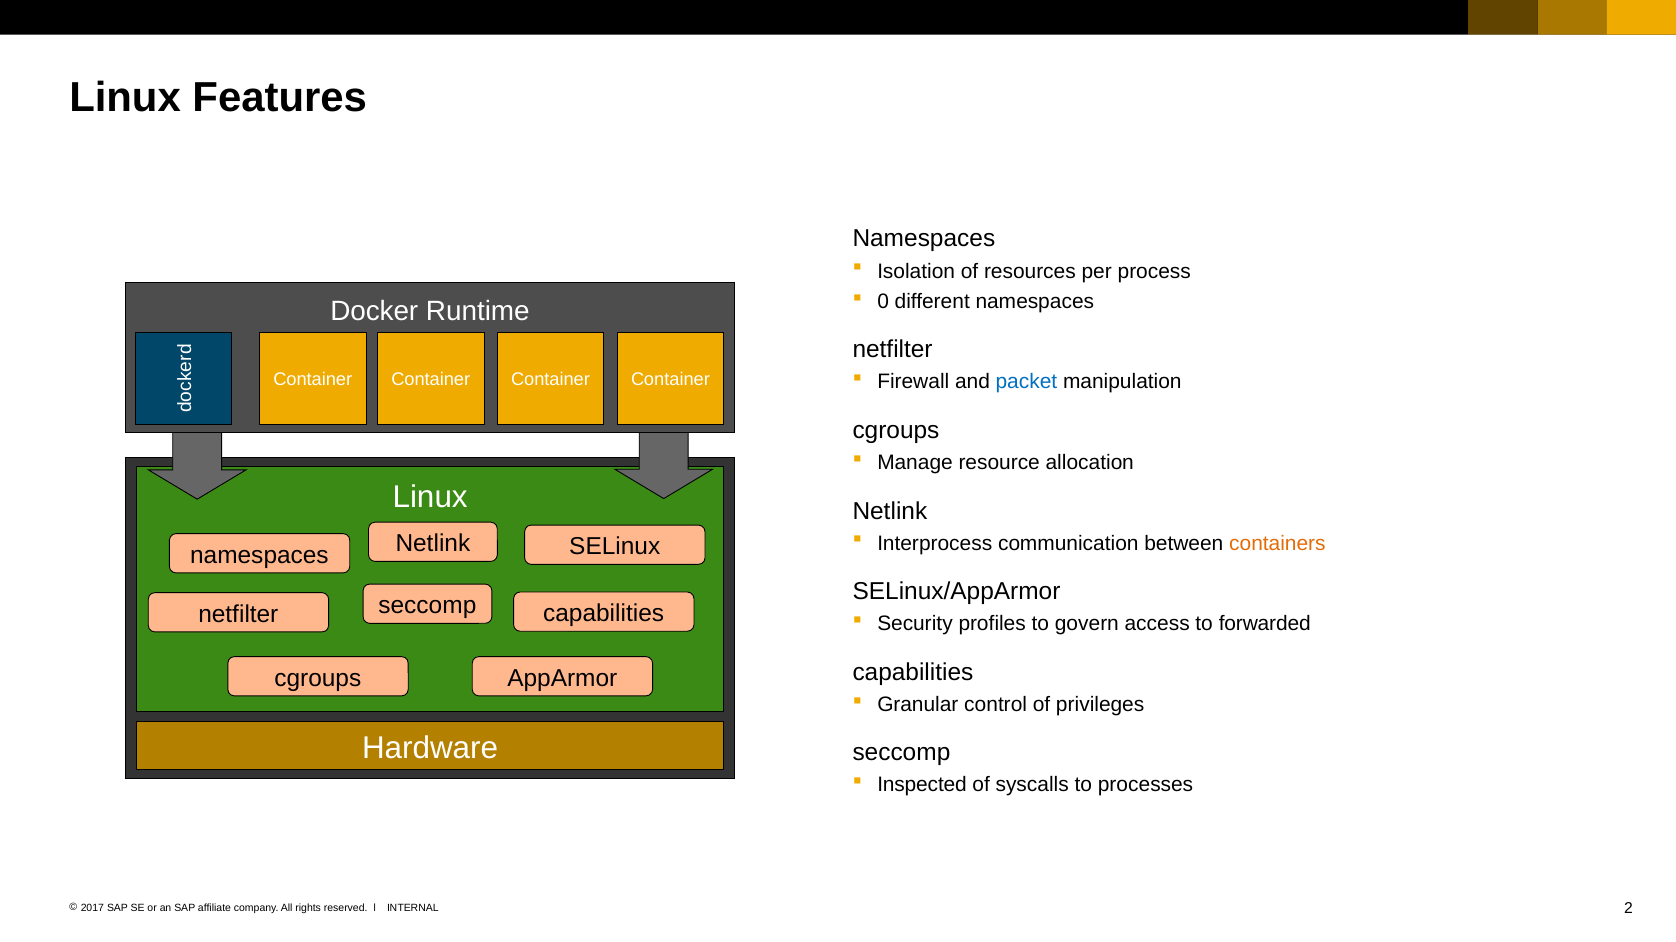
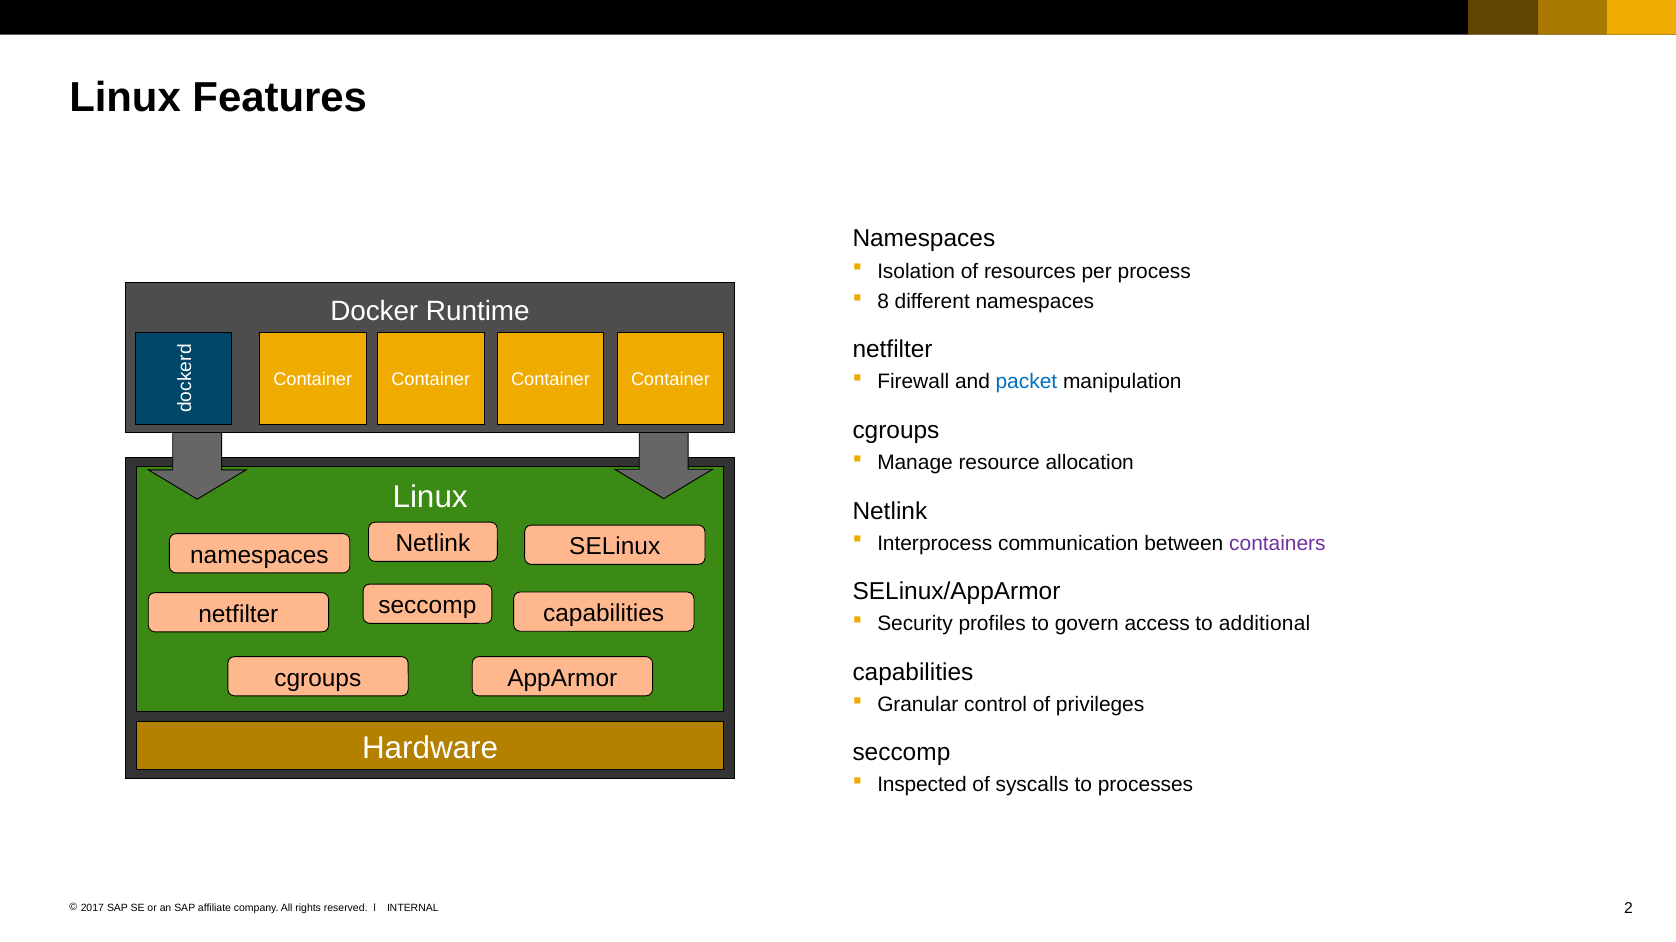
0: 0 -> 8 (883, 302)
containers colour: orange -> purple (1277, 544)
forwarded: forwarded -> additional (1265, 624)
